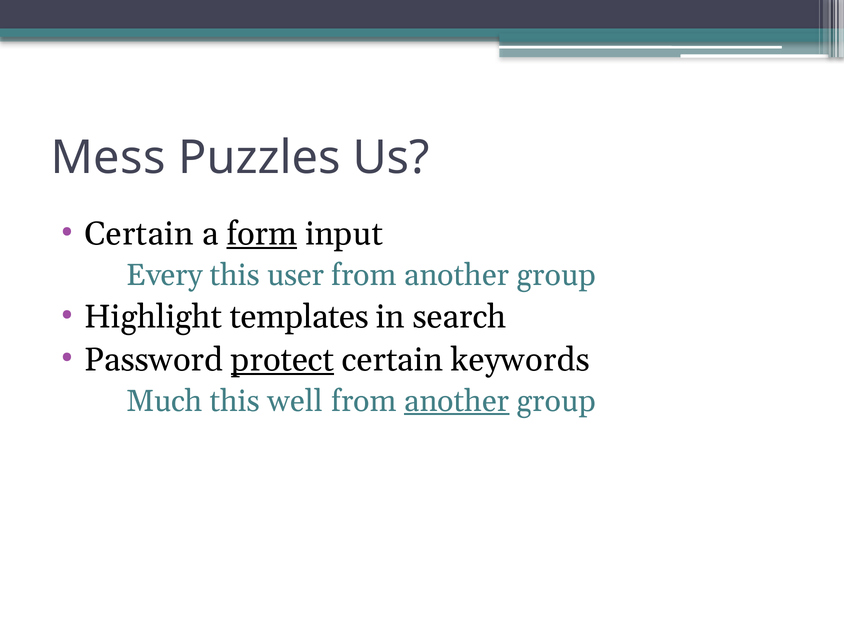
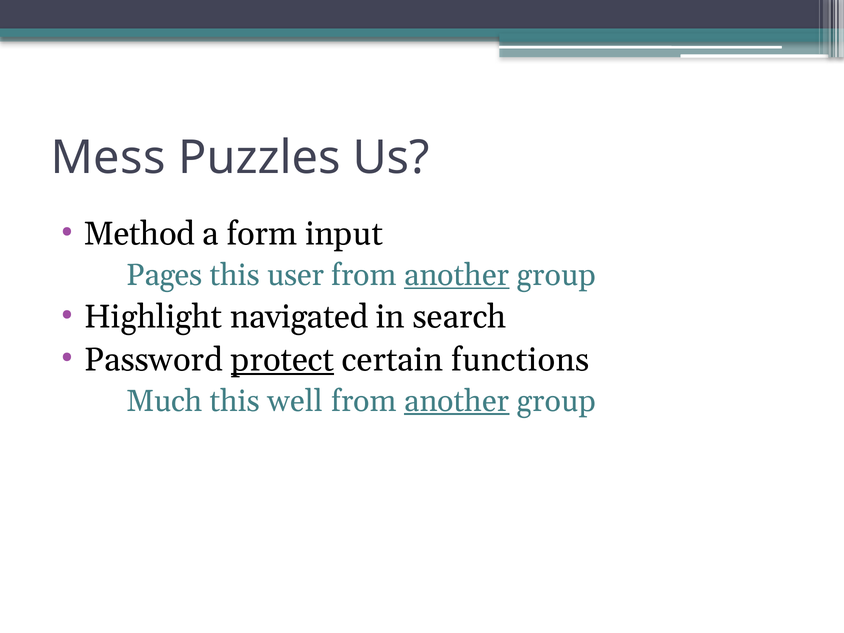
Certain: Certain -> Method (139, 234)
form underline: present -> none (262, 234)
Every: Every -> Pages (164, 275)
another underline: none -> present (457, 275)
templates: templates -> navigated (299, 317)
keywords: keywords -> functions (520, 360)
